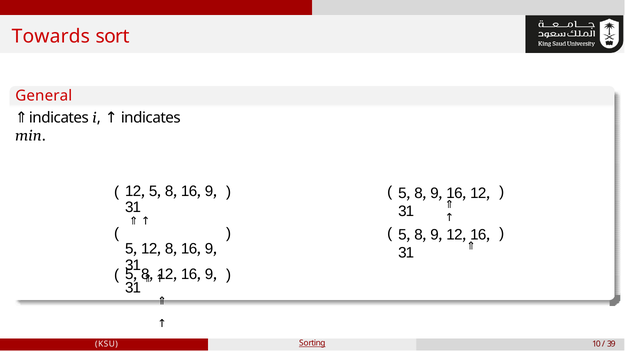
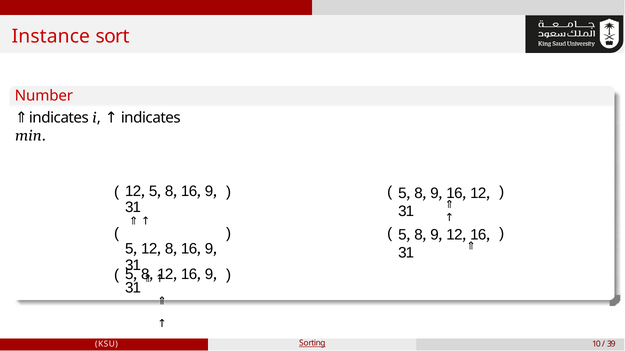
Towards: Towards -> Instance (51, 36)
General: General -> Number (44, 96)
